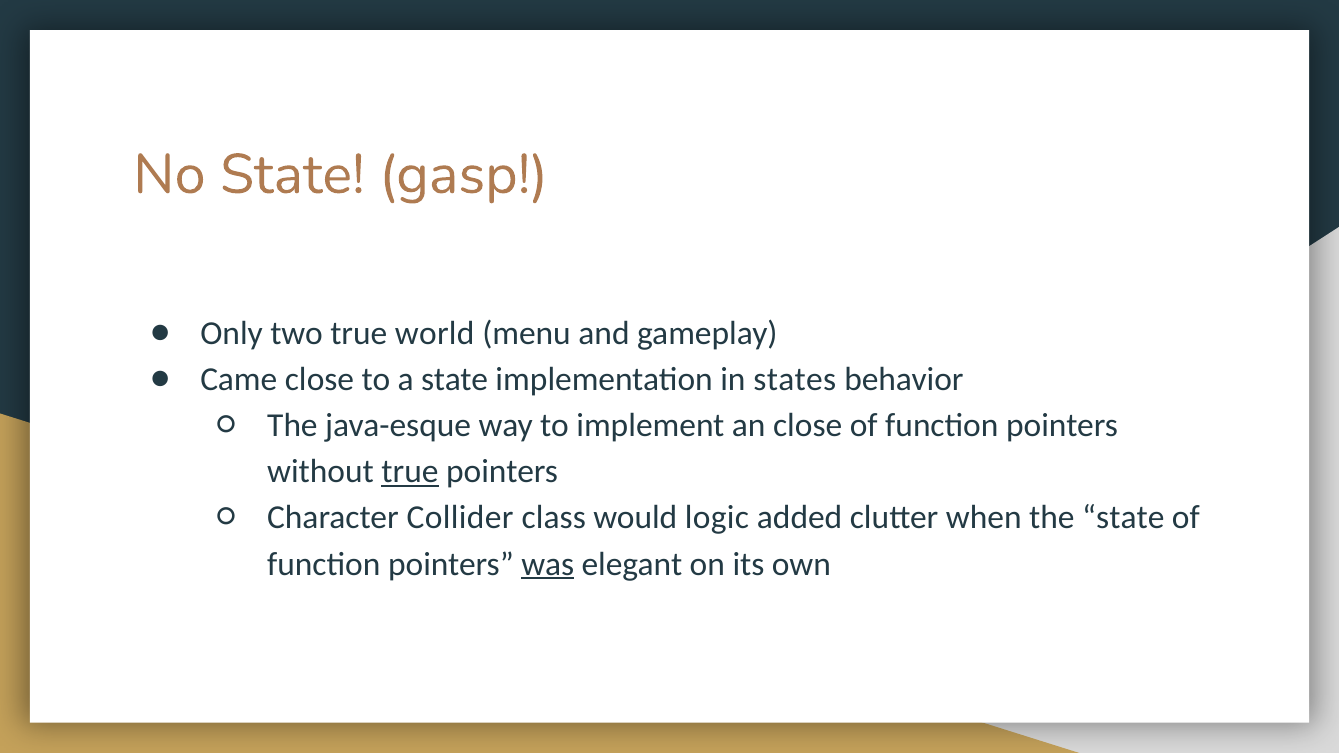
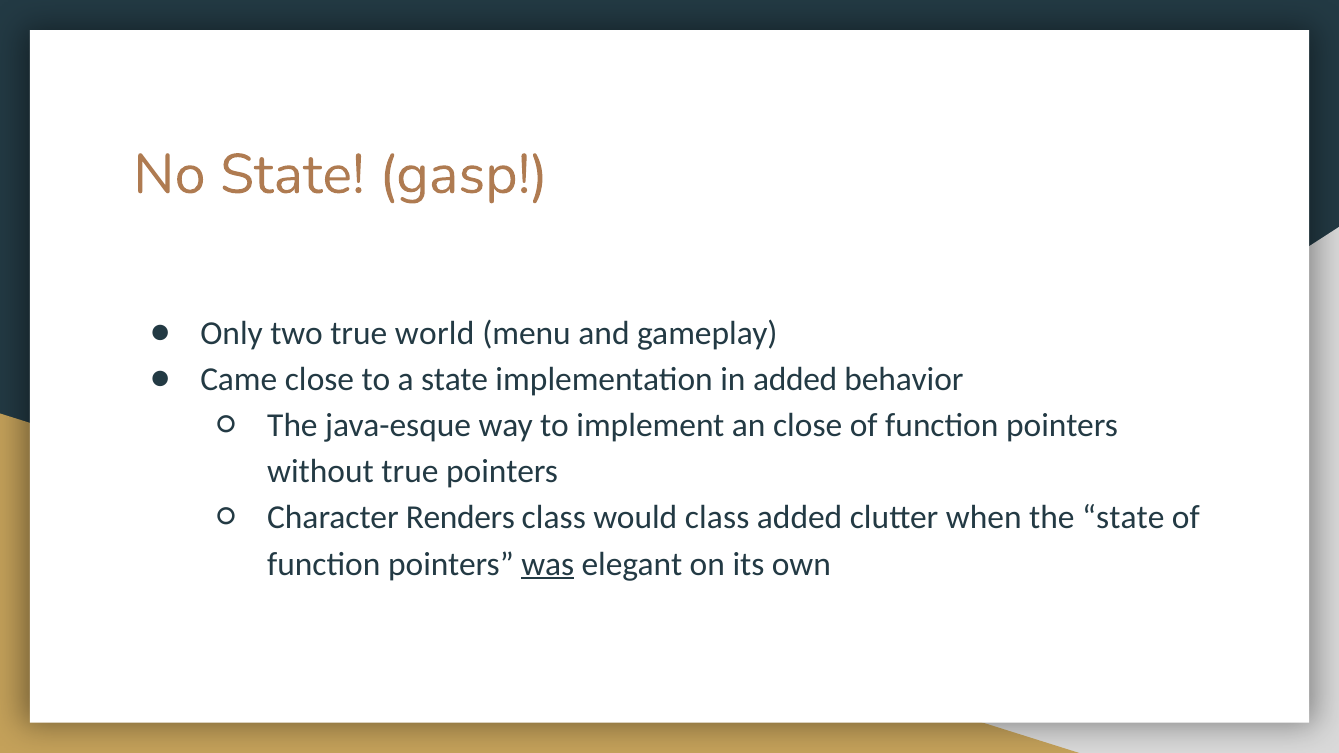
in states: states -> added (795, 380)
true underline: present -> none (410, 472)
Collider: Collider -> Renders (460, 518)
would logic: logic -> class (717, 518)
